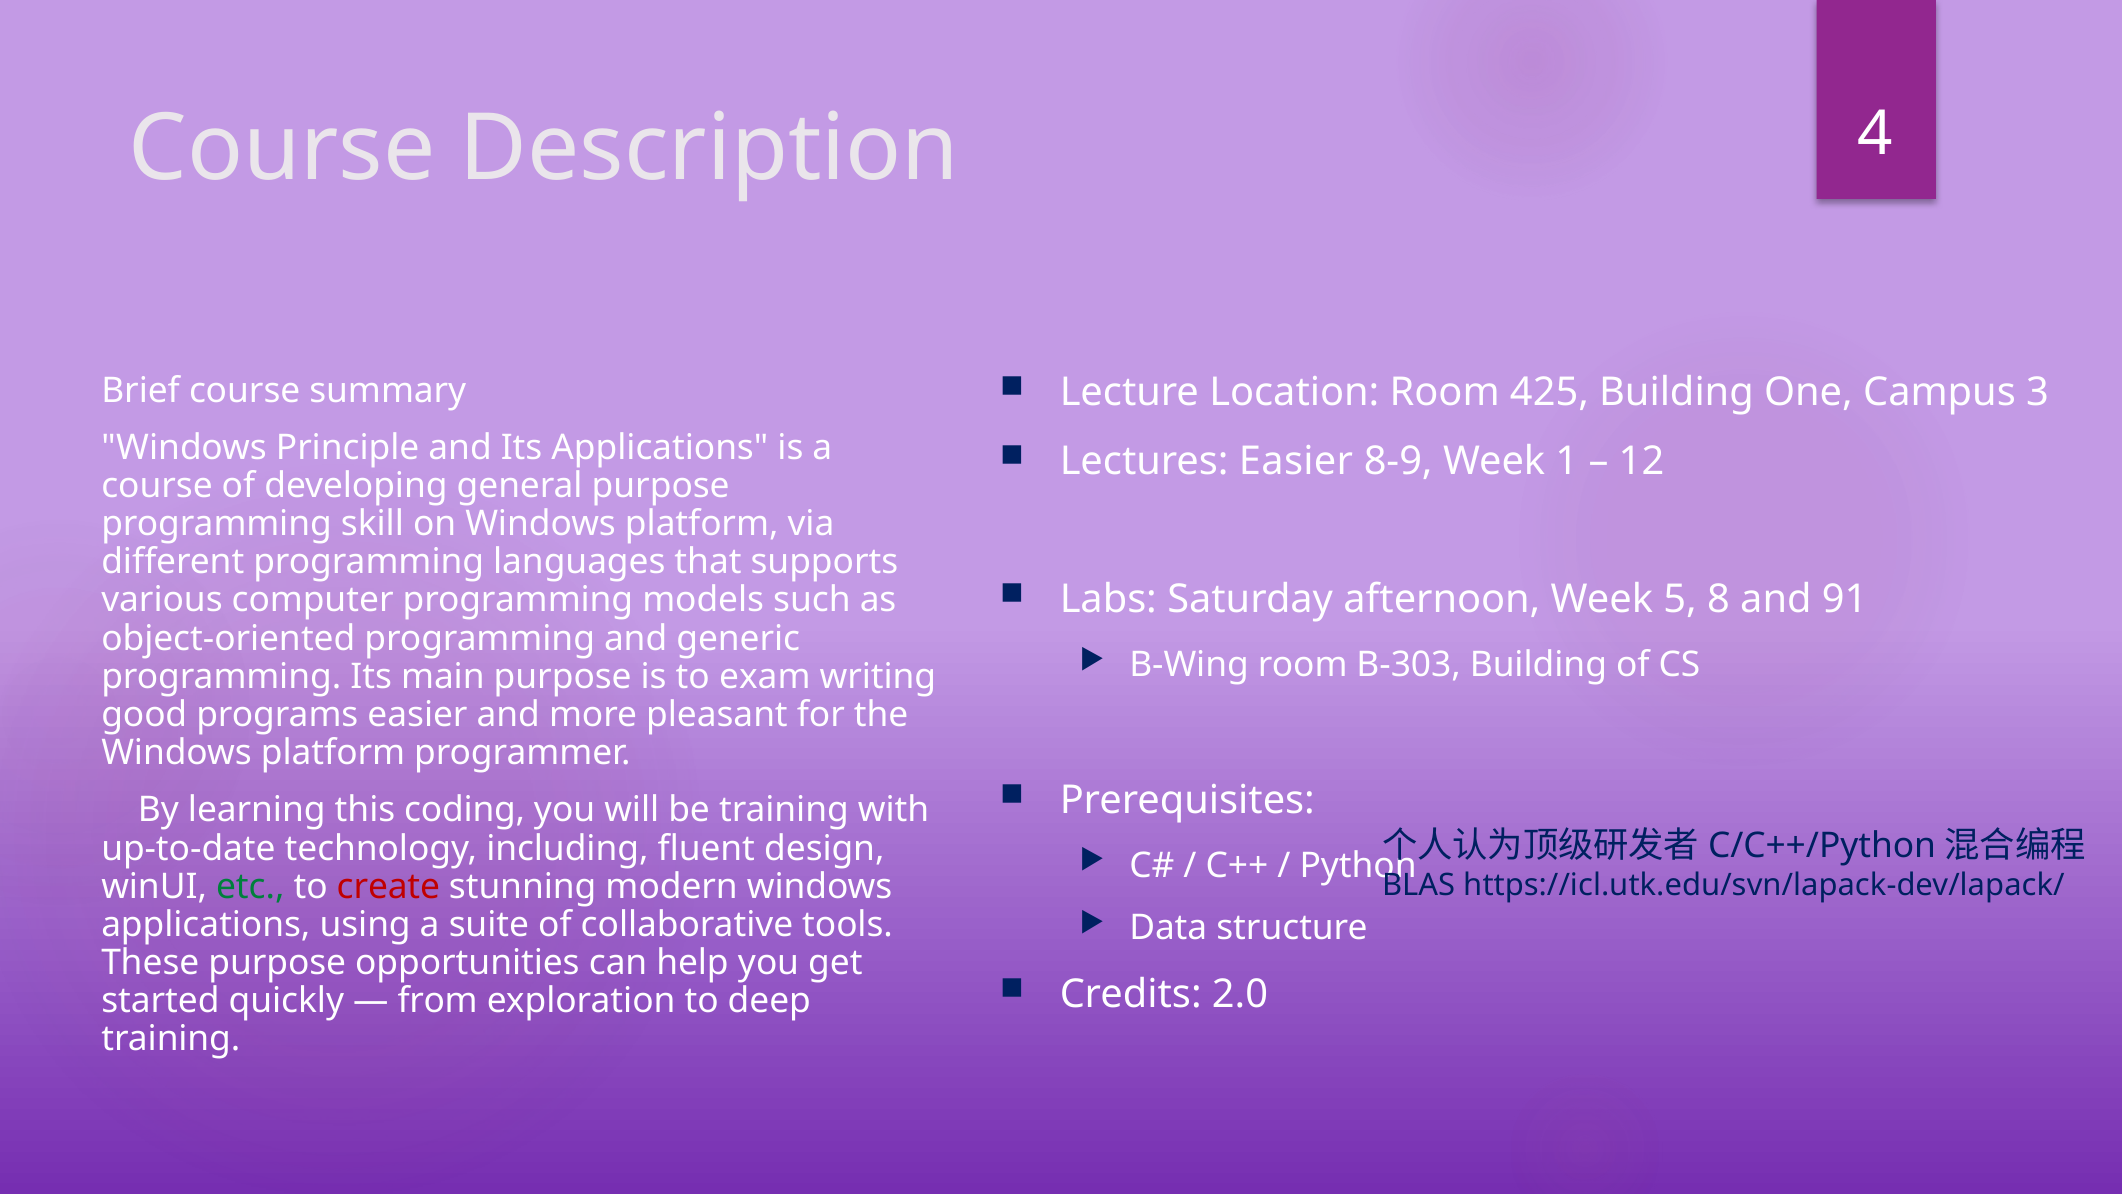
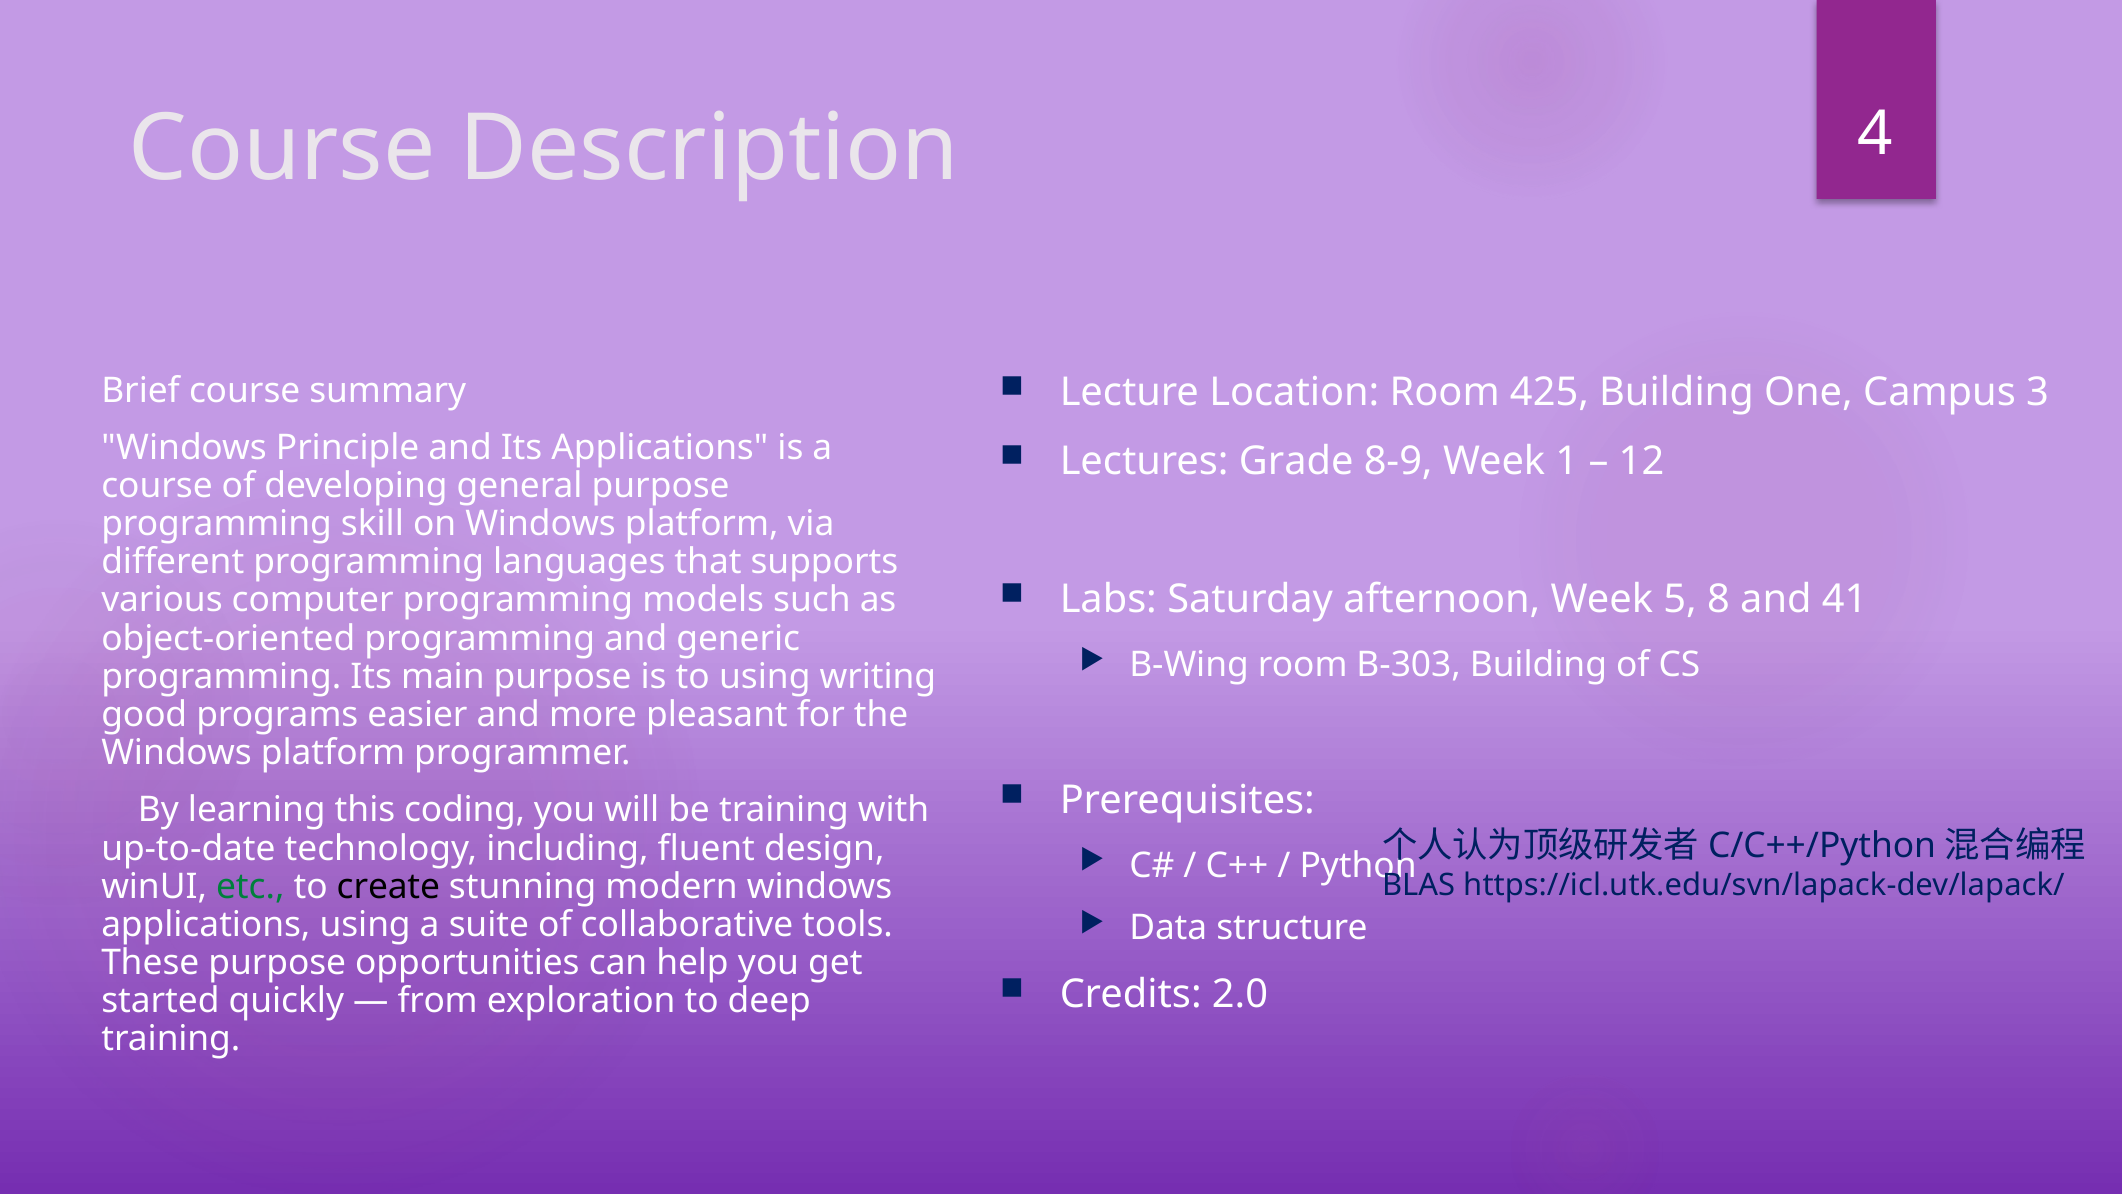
Lectures Easier: Easier -> Grade (1296, 461)
91: 91 -> 41 (1845, 599)
to exam: exam -> using (765, 676)
create colour: red -> black (388, 886)
